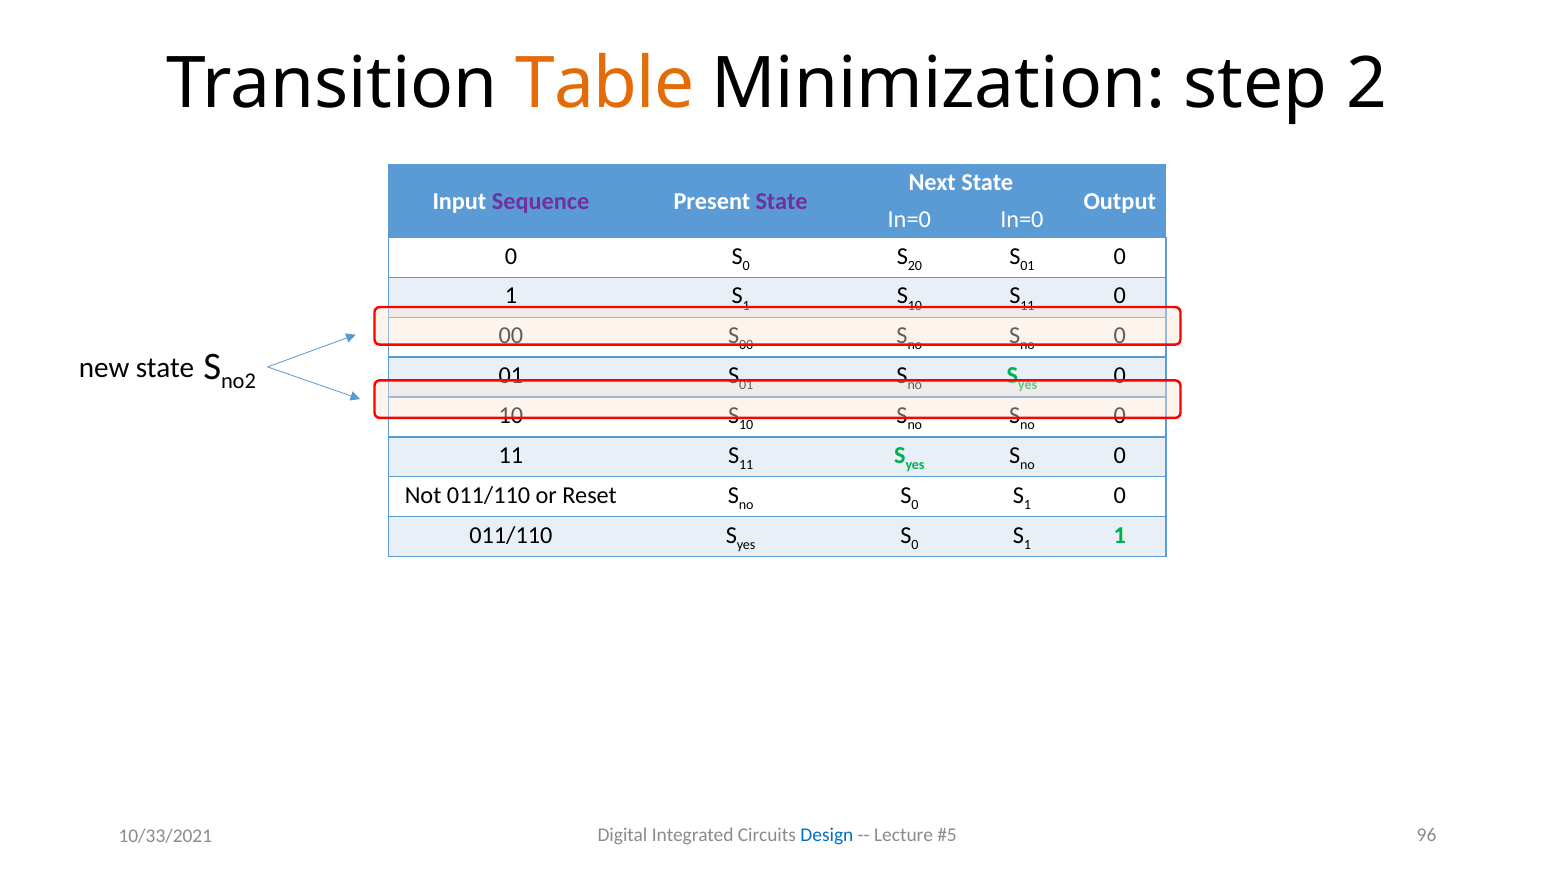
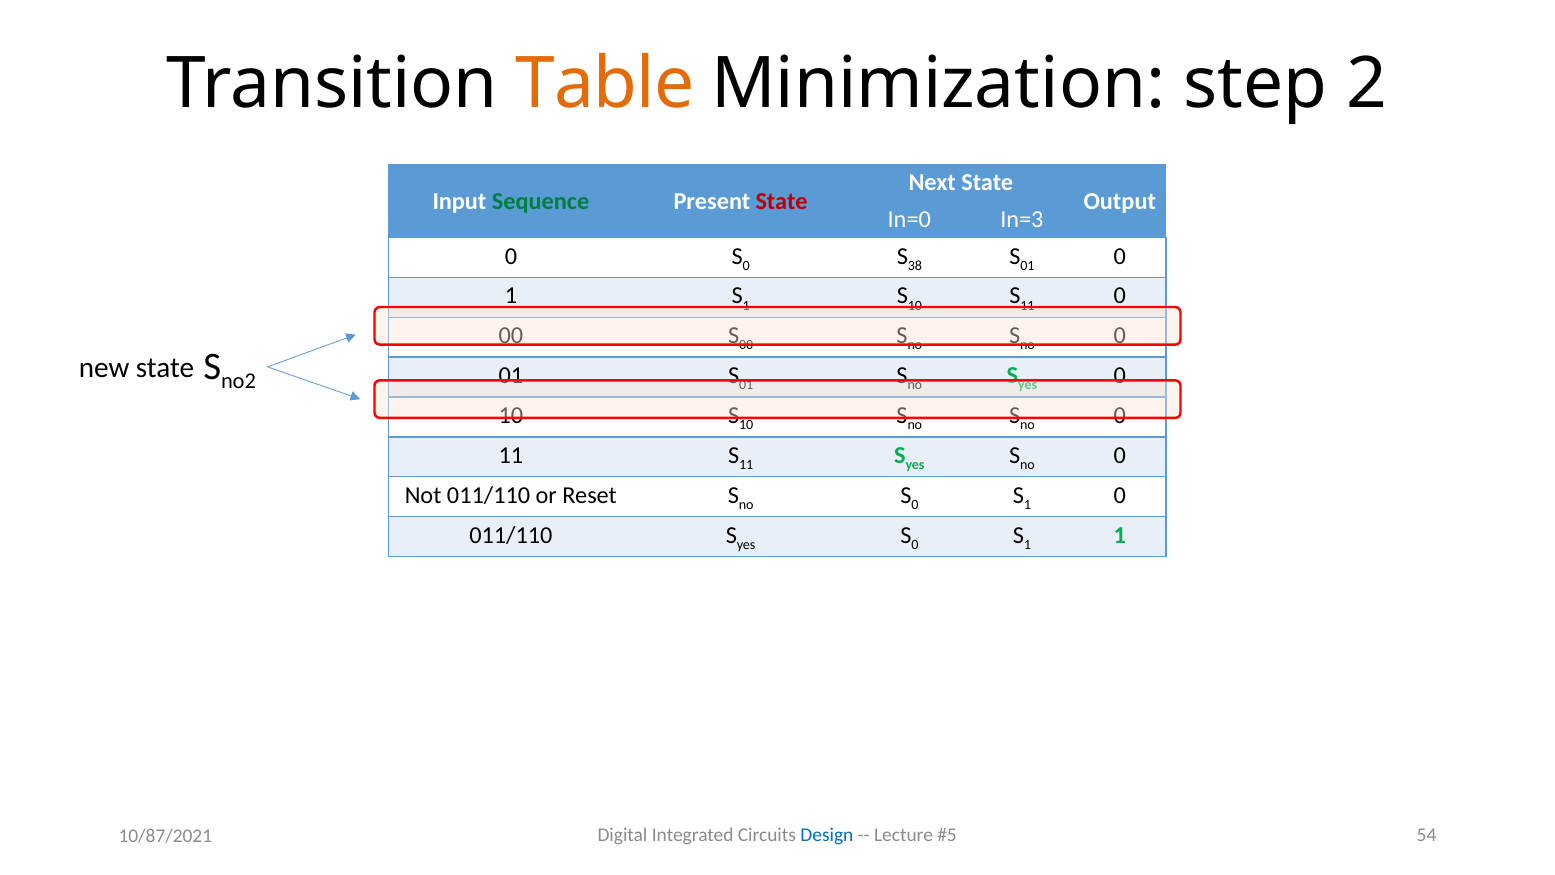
Sequence colour: purple -> green (541, 201)
State colour: purple -> red (782, 201)
In=0 In=0: In=0 -> In=3 (1022, 219)
20: 20 -> 38 (915, 265)
96: 96 -> 54 (1427, 835)
10/33/2021: 10/33/2021 -> 10/87/2021 (165, 835)
